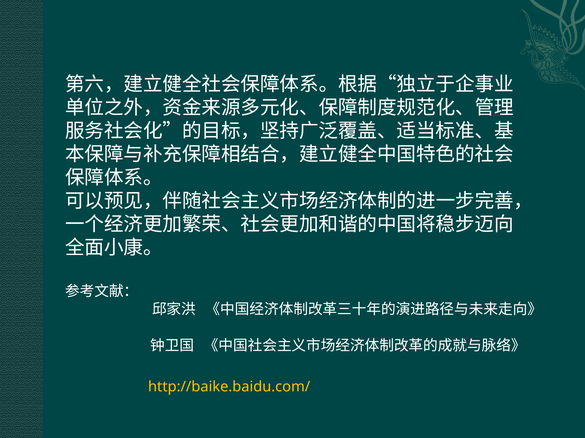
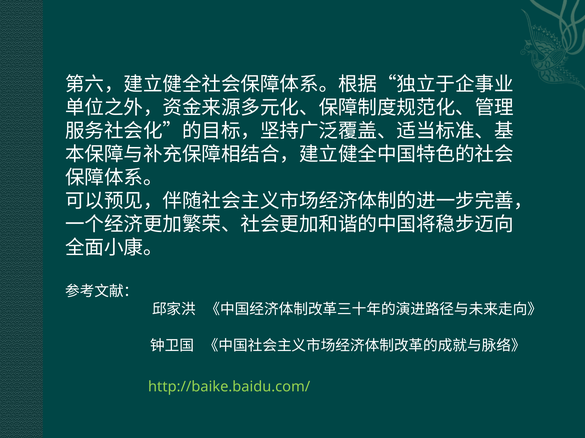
http://baike.baidu.com/ colour: yellow -> light green (229, 387)
